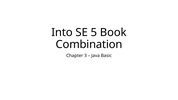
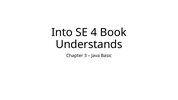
5: 5 -> 4 (94, 32)
Combination: Combination -> Understands (89, 44)
